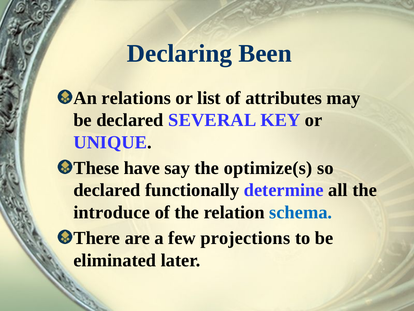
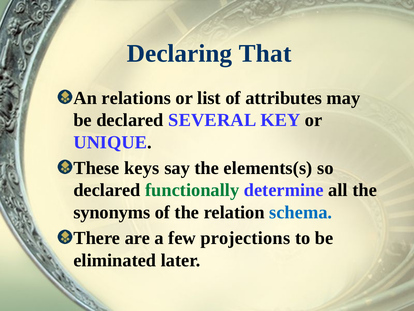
Been: Been -> That (265, 53)
have: have -> keys (142, 168)
optimize(s: optimize(s -> elements(s (268, 168)
functionally colour: black -> green (192, 190)
introduce: introduce -> synonyms (112, 212)
